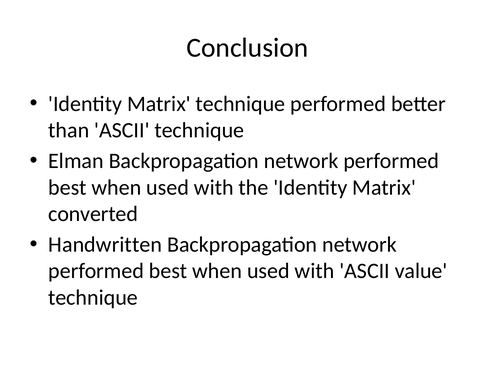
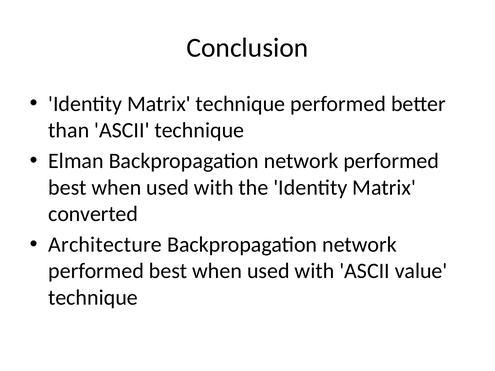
Handwritten: Handwritten -> Architecture (105, 245)
